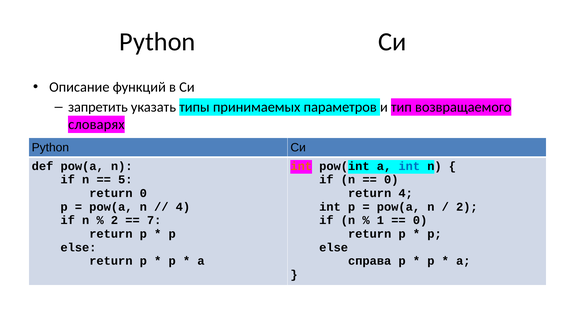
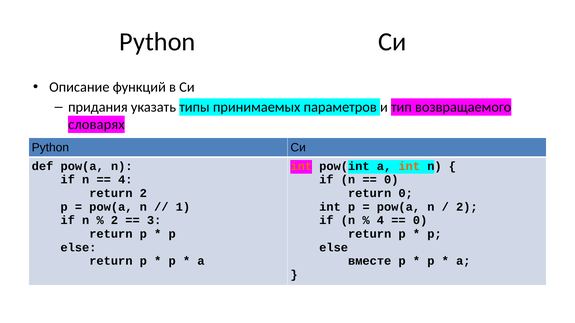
запретить: запретить -> придания (98, 107)
int colour: blue -> orange (409, 166)
5: 5 -> 4 (125, 180)
return 0: 0 -> 2 (143, 193)
return 4: 4 -> 0 (406, 193)
4: 4 -> 1 (183, 207)
7: 7 -> 3 (154, 221)
1: 1 -> 4 (380, 221)
справа: справа -> вместе (370, 261)
